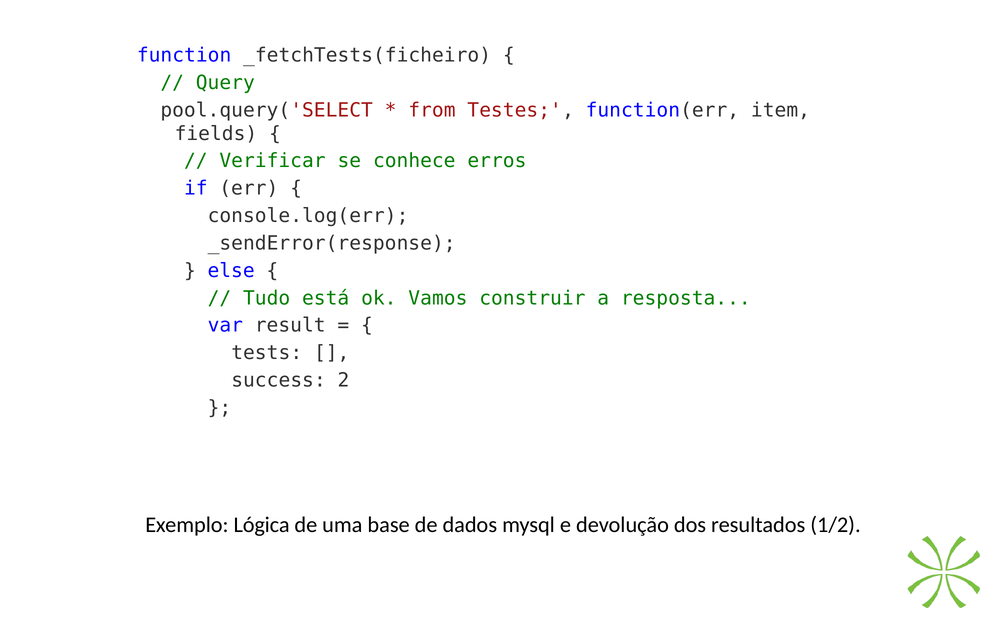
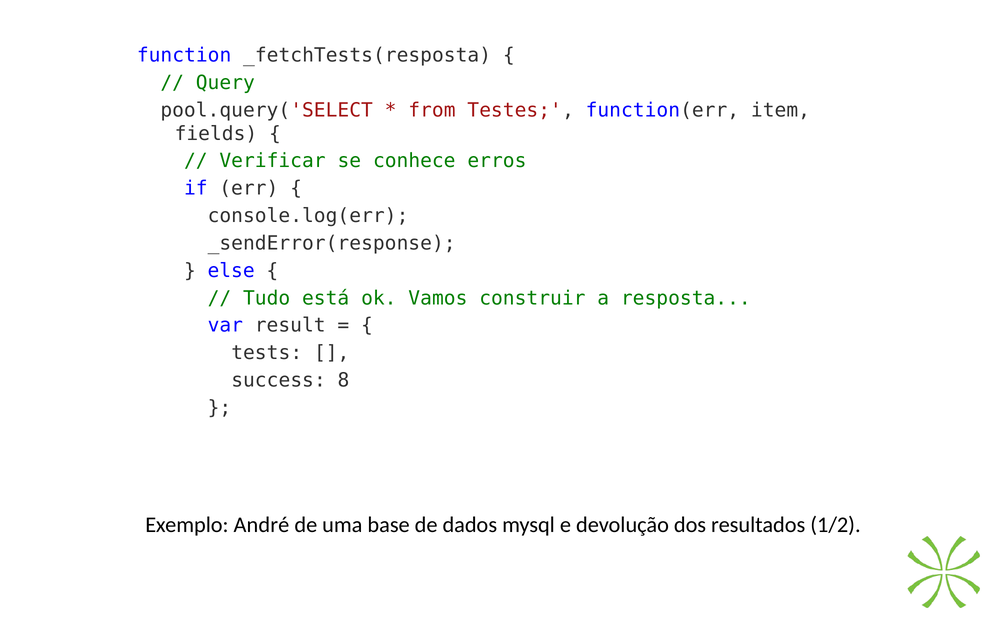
_fetchTests(ficheiro: _fetchTests(ficheiro -> _fetchTests(resposta (367, 55)
2: 2 -> 8 (343, 381)
Lógica: Lógica -> André (261, 525)
